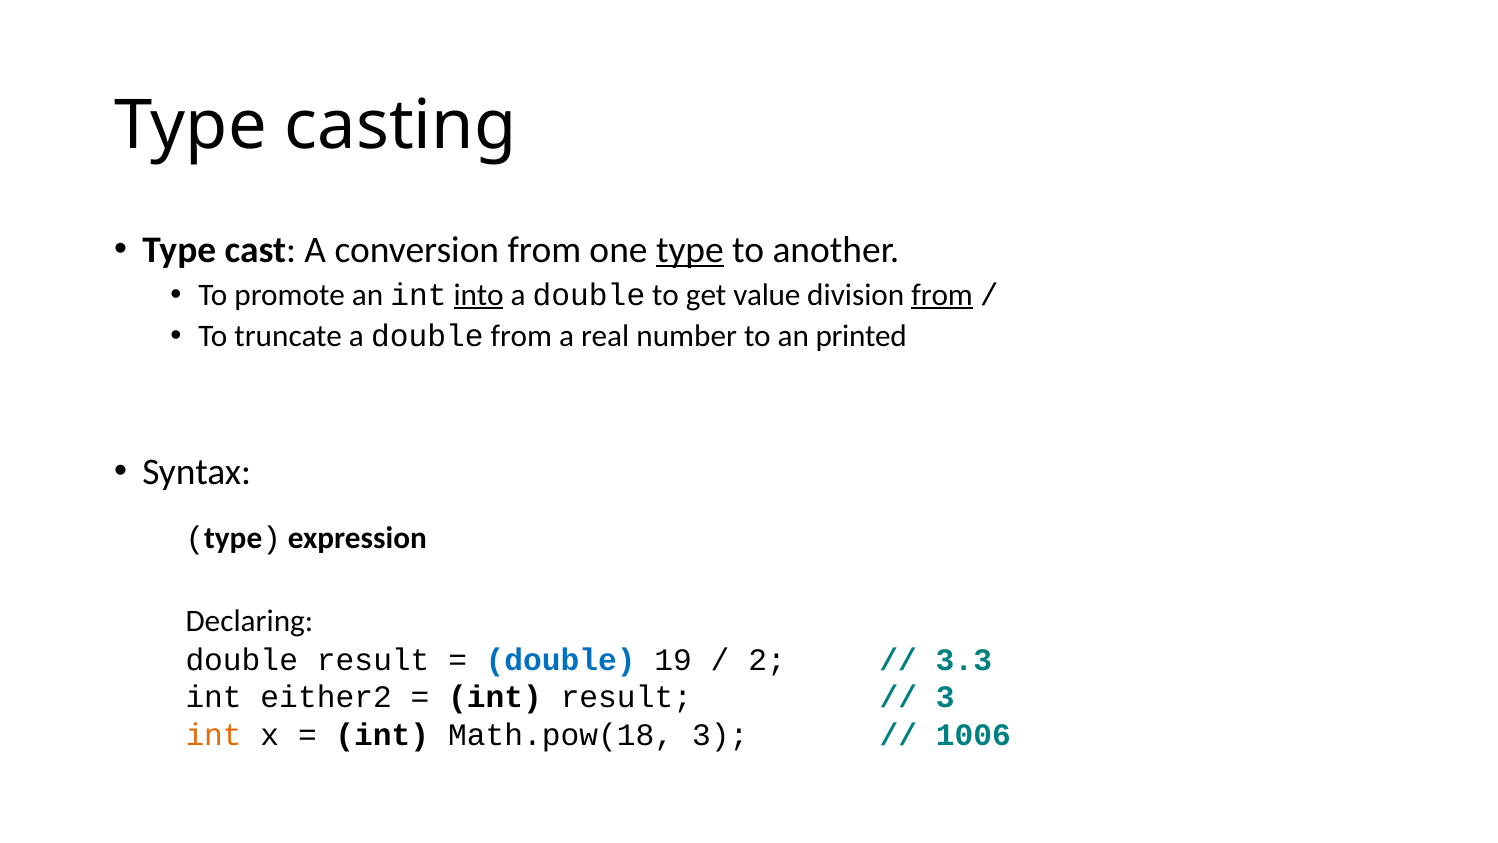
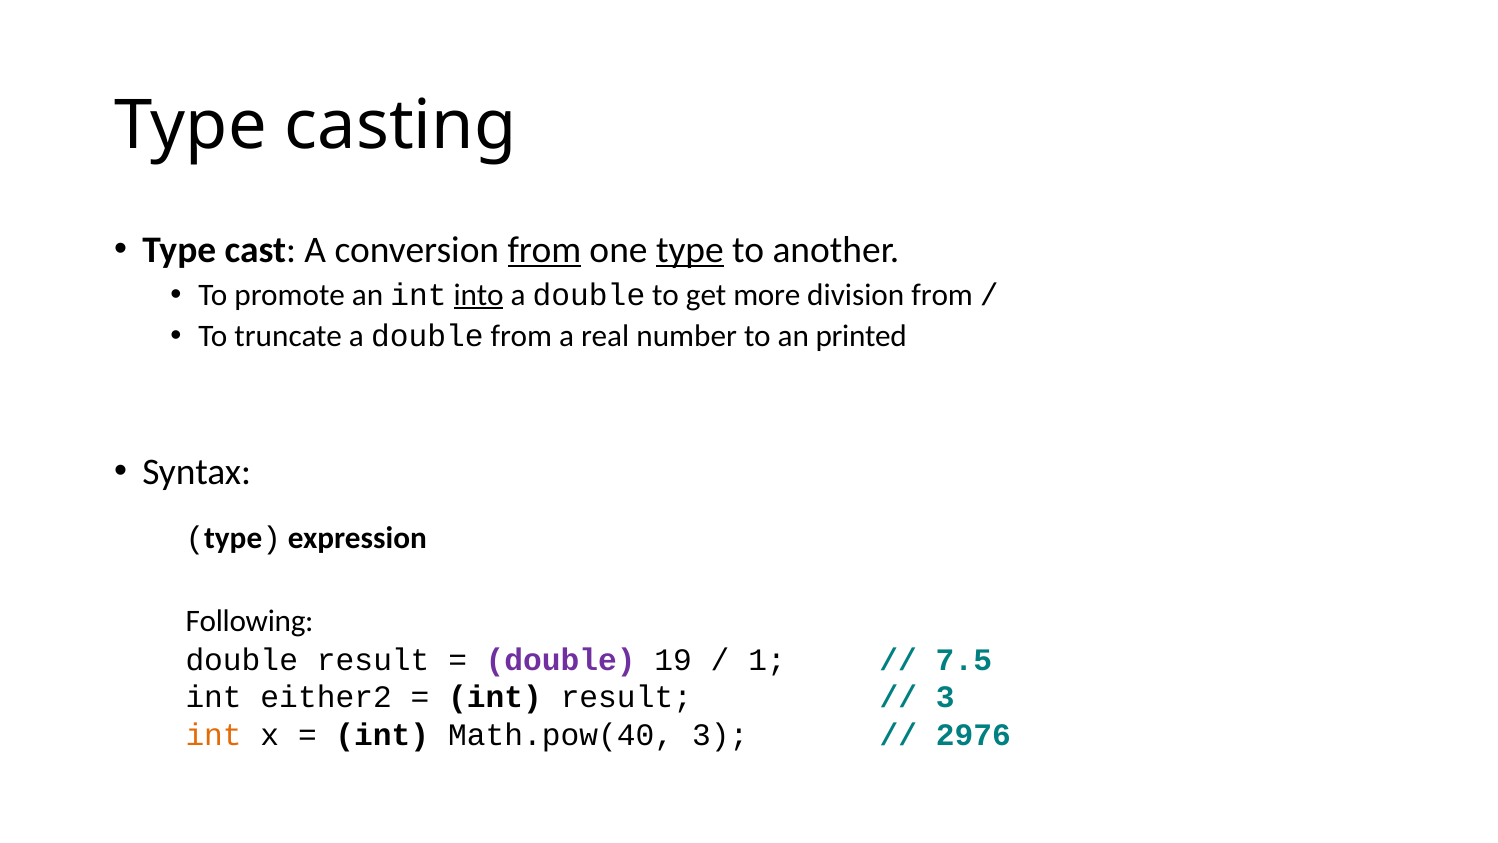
from underline: none -> present (544, 250)
value: value -> more (767, 295)
from underline: present -> none (942, 295)
Declaring: Declaring -> Following (250, 621)
double colour: blue -> purple (561, 659)
2: 2 -> 1 (767, 659)
3.3: 3.3 -> 7.5 (964, 659)
Math.pow(18: Math.pow(18 -> Math.pow(40 (561, 735)
1006: 1006 -> 2976 (973, 735)
